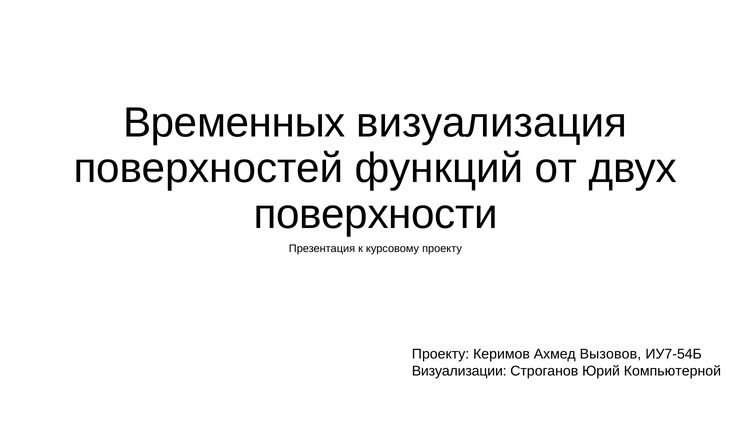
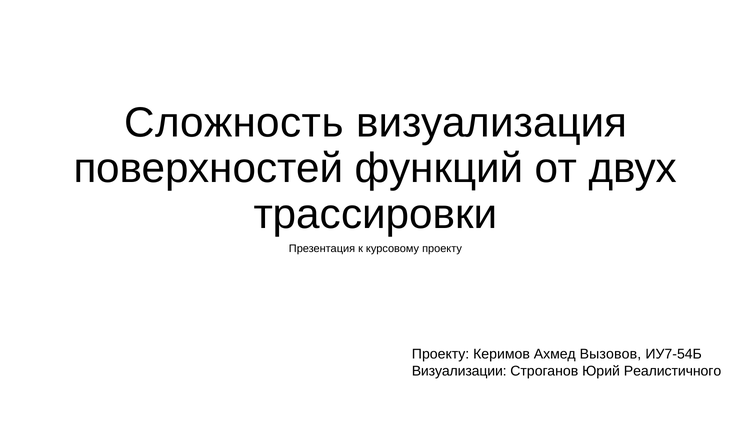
Временных: Временных -> Сложность (234, 123)
поверхности: поверхности -> трассировки (375, 214)
Компьютерной: Компьютерной -> Реалистичного (673, 371)
